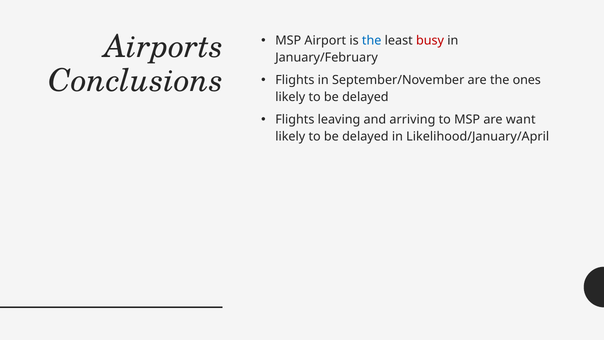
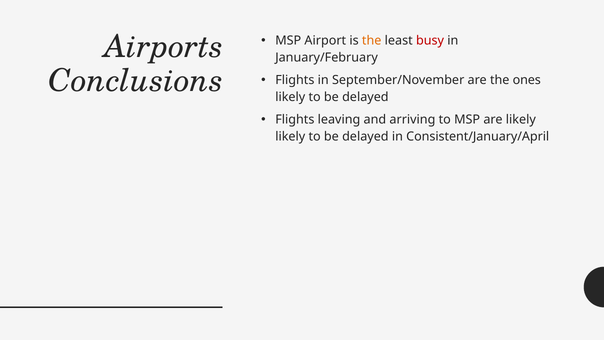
the colour: blue -> orange (372, 41)
are want: want -> likely (521, 120)
Likelihood/January/April: Likelihood/January/April -> Consistent/January/April (478, 137)
